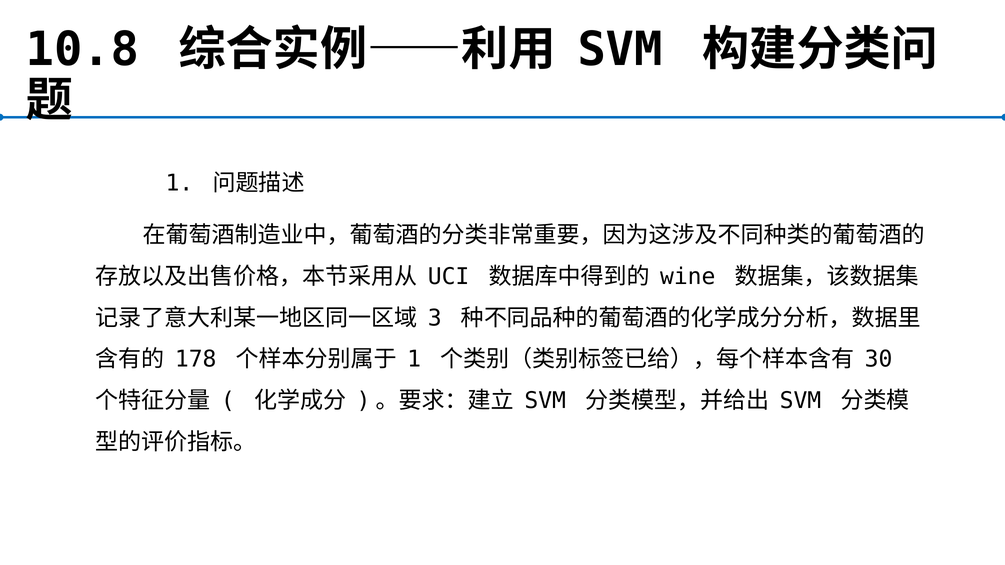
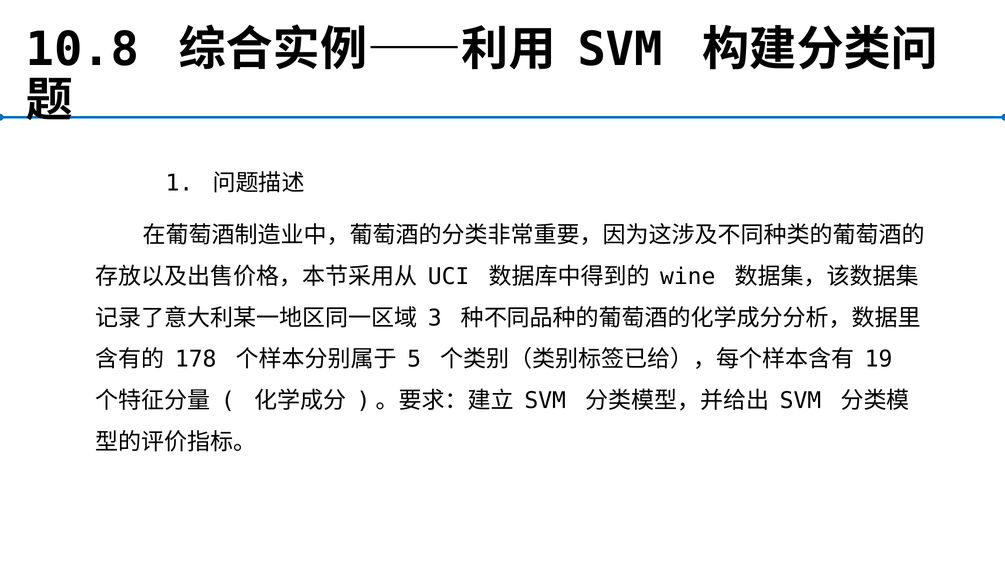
1: 1 -> 5 (414, 360)
30: 30 -> 19 (879, 360)
